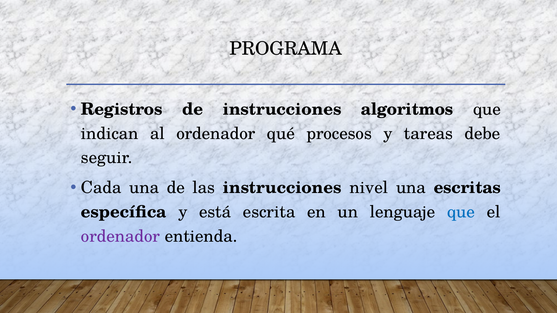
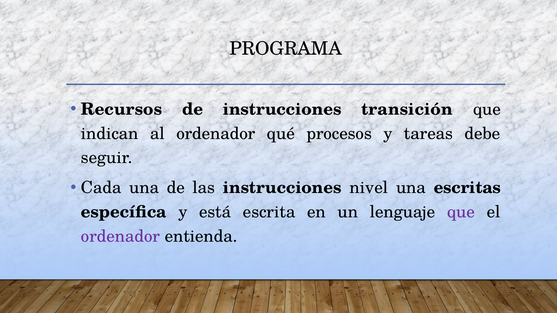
Registros: Registros -> Recursos (122, 109)
algoritmos: algoritmos -> transición (407, 109)
que colour: blue -> purple (461, 212)
